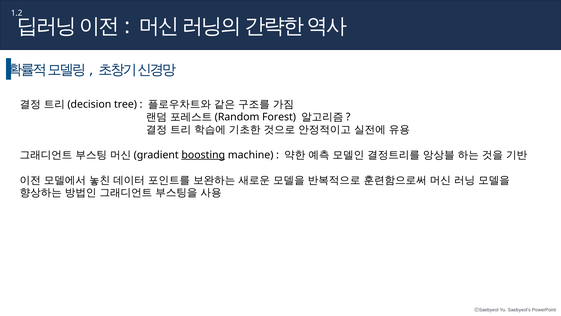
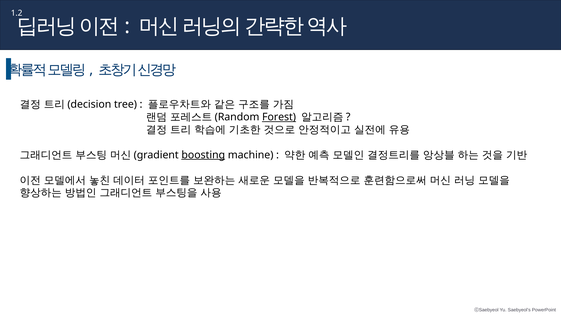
Forest underline: none -> present (279, 117)
